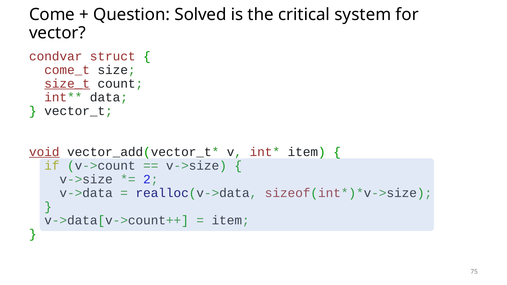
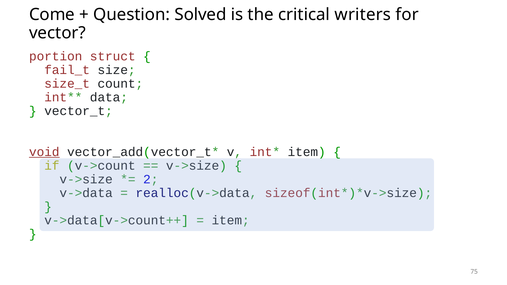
system: system -> writers (363, 15)
condvar: condvar -> portion (56, 56)
come_t: come_t -> fail_t (67, 70)
size_t underline: present -> none (67, 84)
